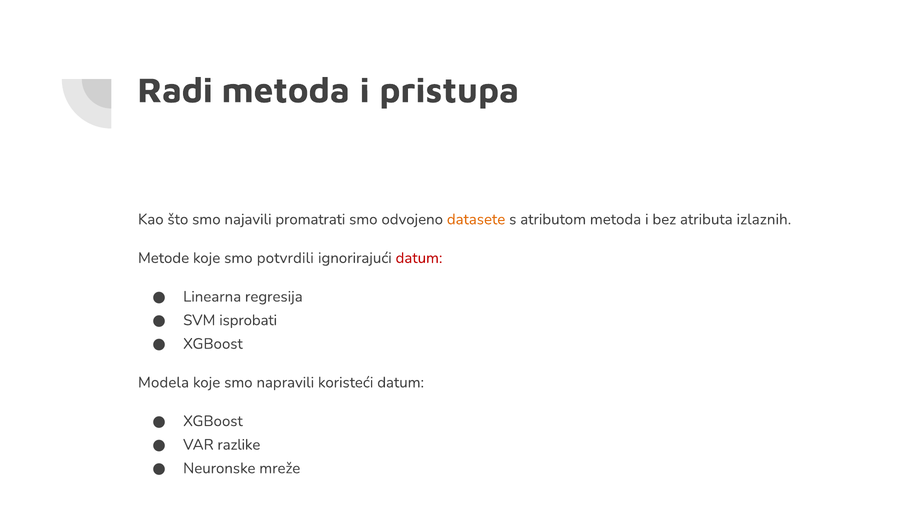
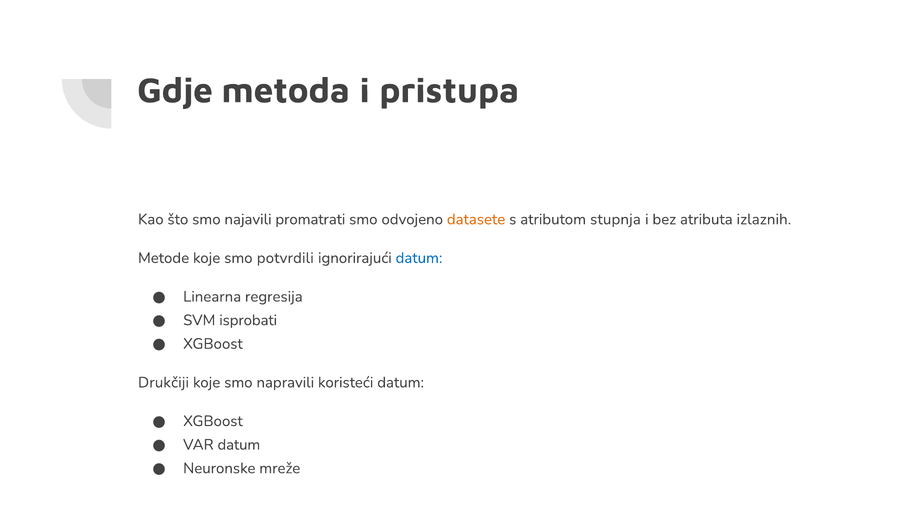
Radi: Radi -> Gdje (175, 91)
atributom metoda: metoda -> stupnja (615, 219)
datum colour: red -> blue (419, 258)
Modela: Modela -> Drukčiji (163, 382)
VAR razlike: razlike -> datum (239, 444)
